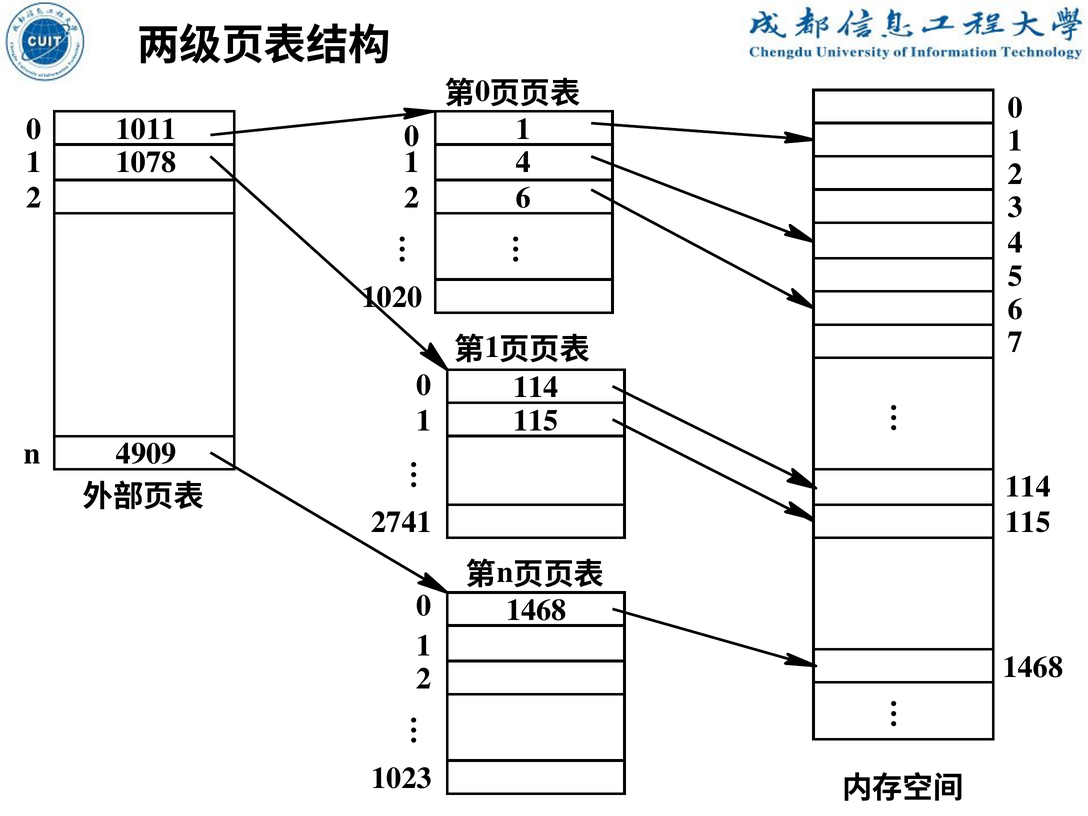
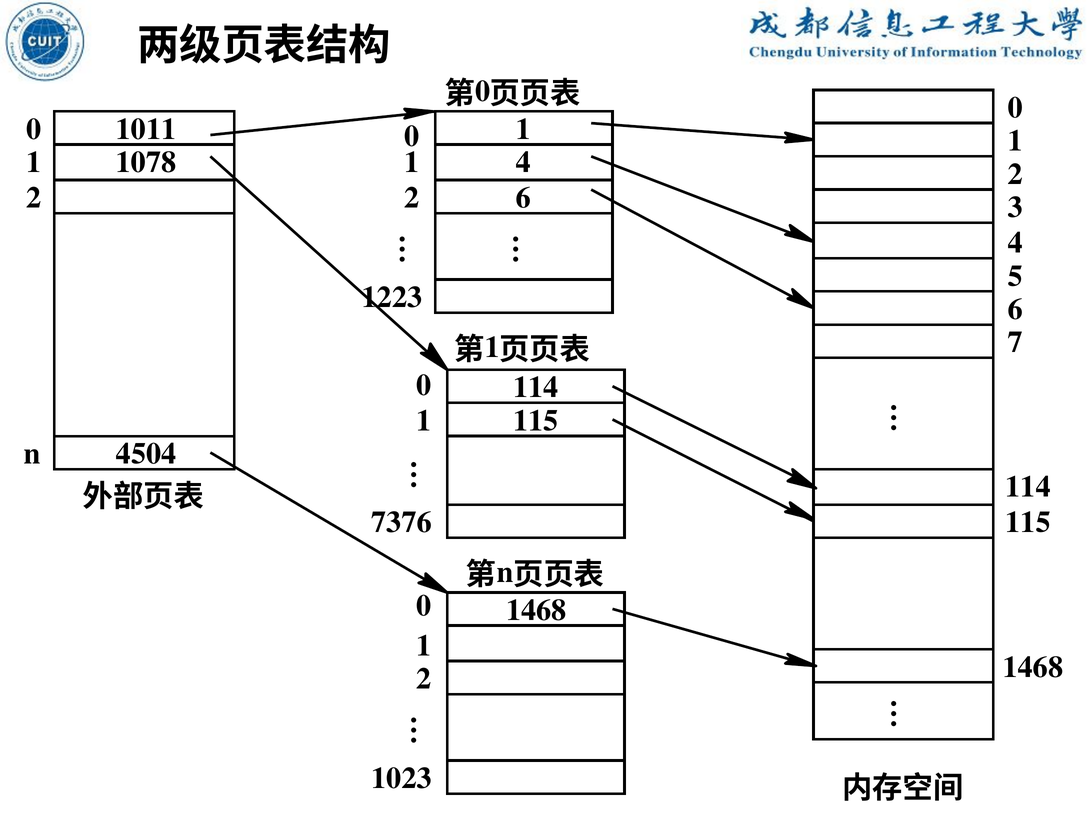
1020: 1020 -> 1223 (392, 297)
4909: 4909 -> 4504 (146, 454)
2741: 2741 -> 7376 (402, 522)
